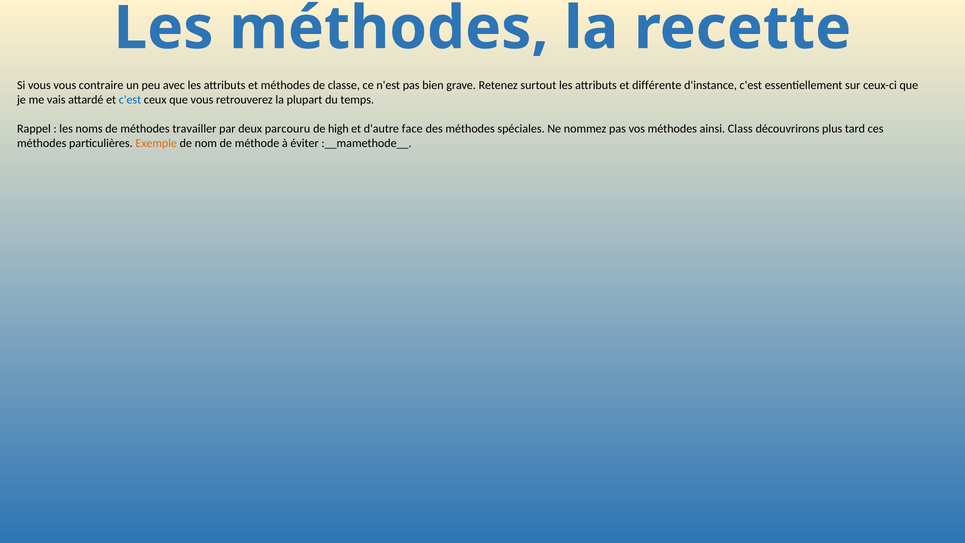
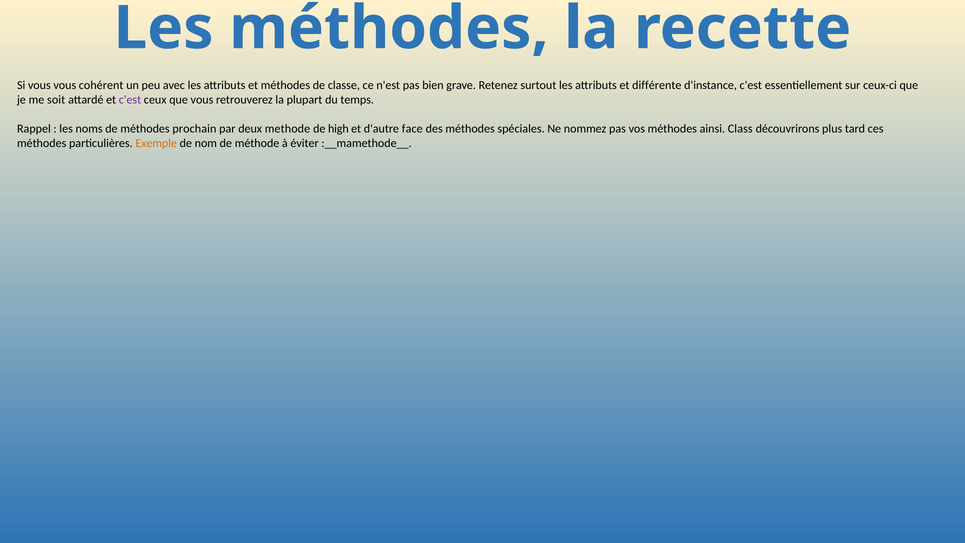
contraire: contraire -> cohérent (101, 85)
vais: vais -> soit (56, 100)
c'est colour: blue -> purple (130, 100)
travailler: travailler -> prochain (194, 129)
parcouru: parcouru -> methode (287, 129)
